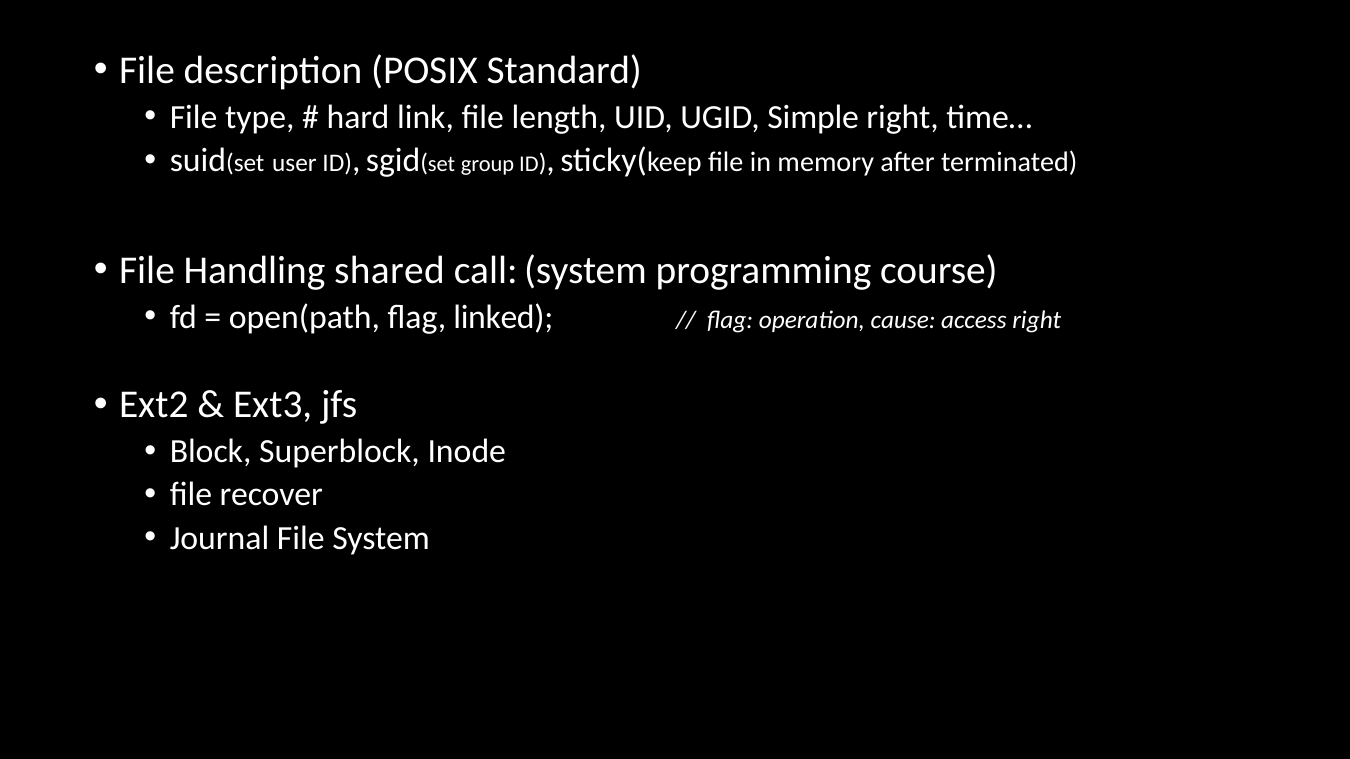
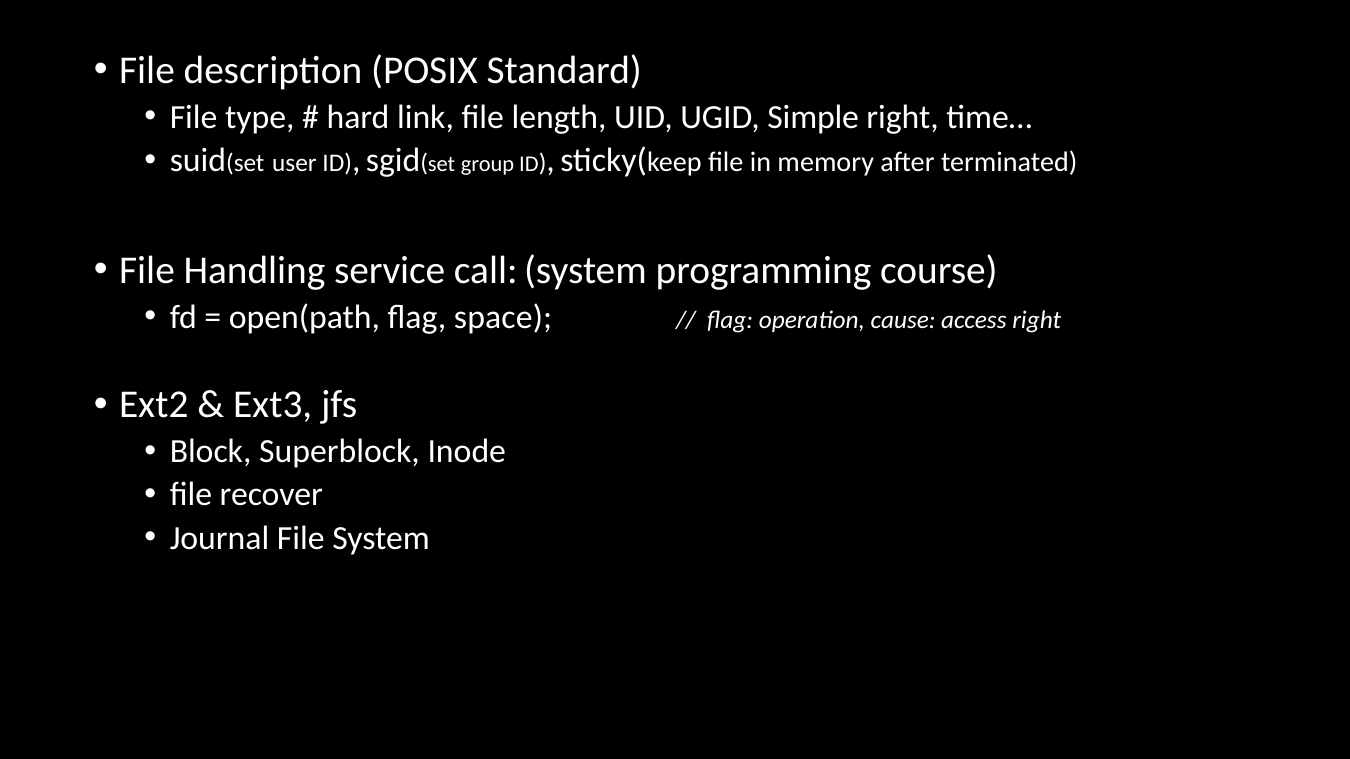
shared: shared -> service (390, 271)
linked: linked -> space (503, 317)
